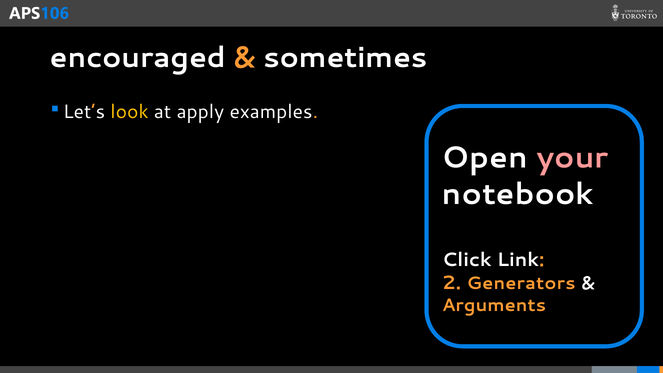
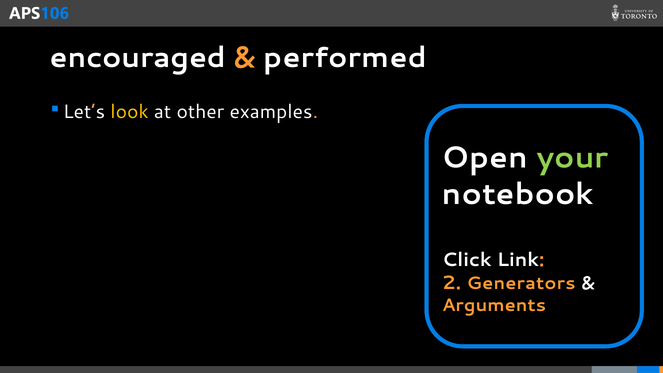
sometimes: sometimes -> performed (345, 58)
apply: apply -> other (200, 112)
your colour: pink -> light green (572, 158)
